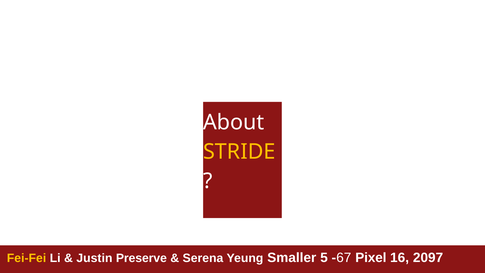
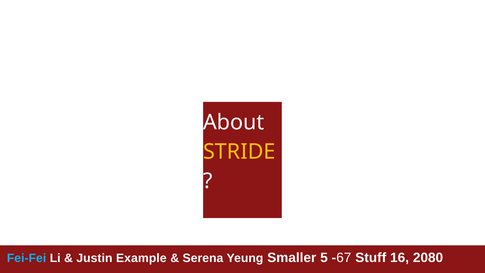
Fei-Fei colour: yellow -> light blue (27, 258)
Preserve: Preserve -> Example (141, 258)
Pixel: Pixel -> Stuff (371, 258)
2097: 2097 -> 2080 (428, 258)
